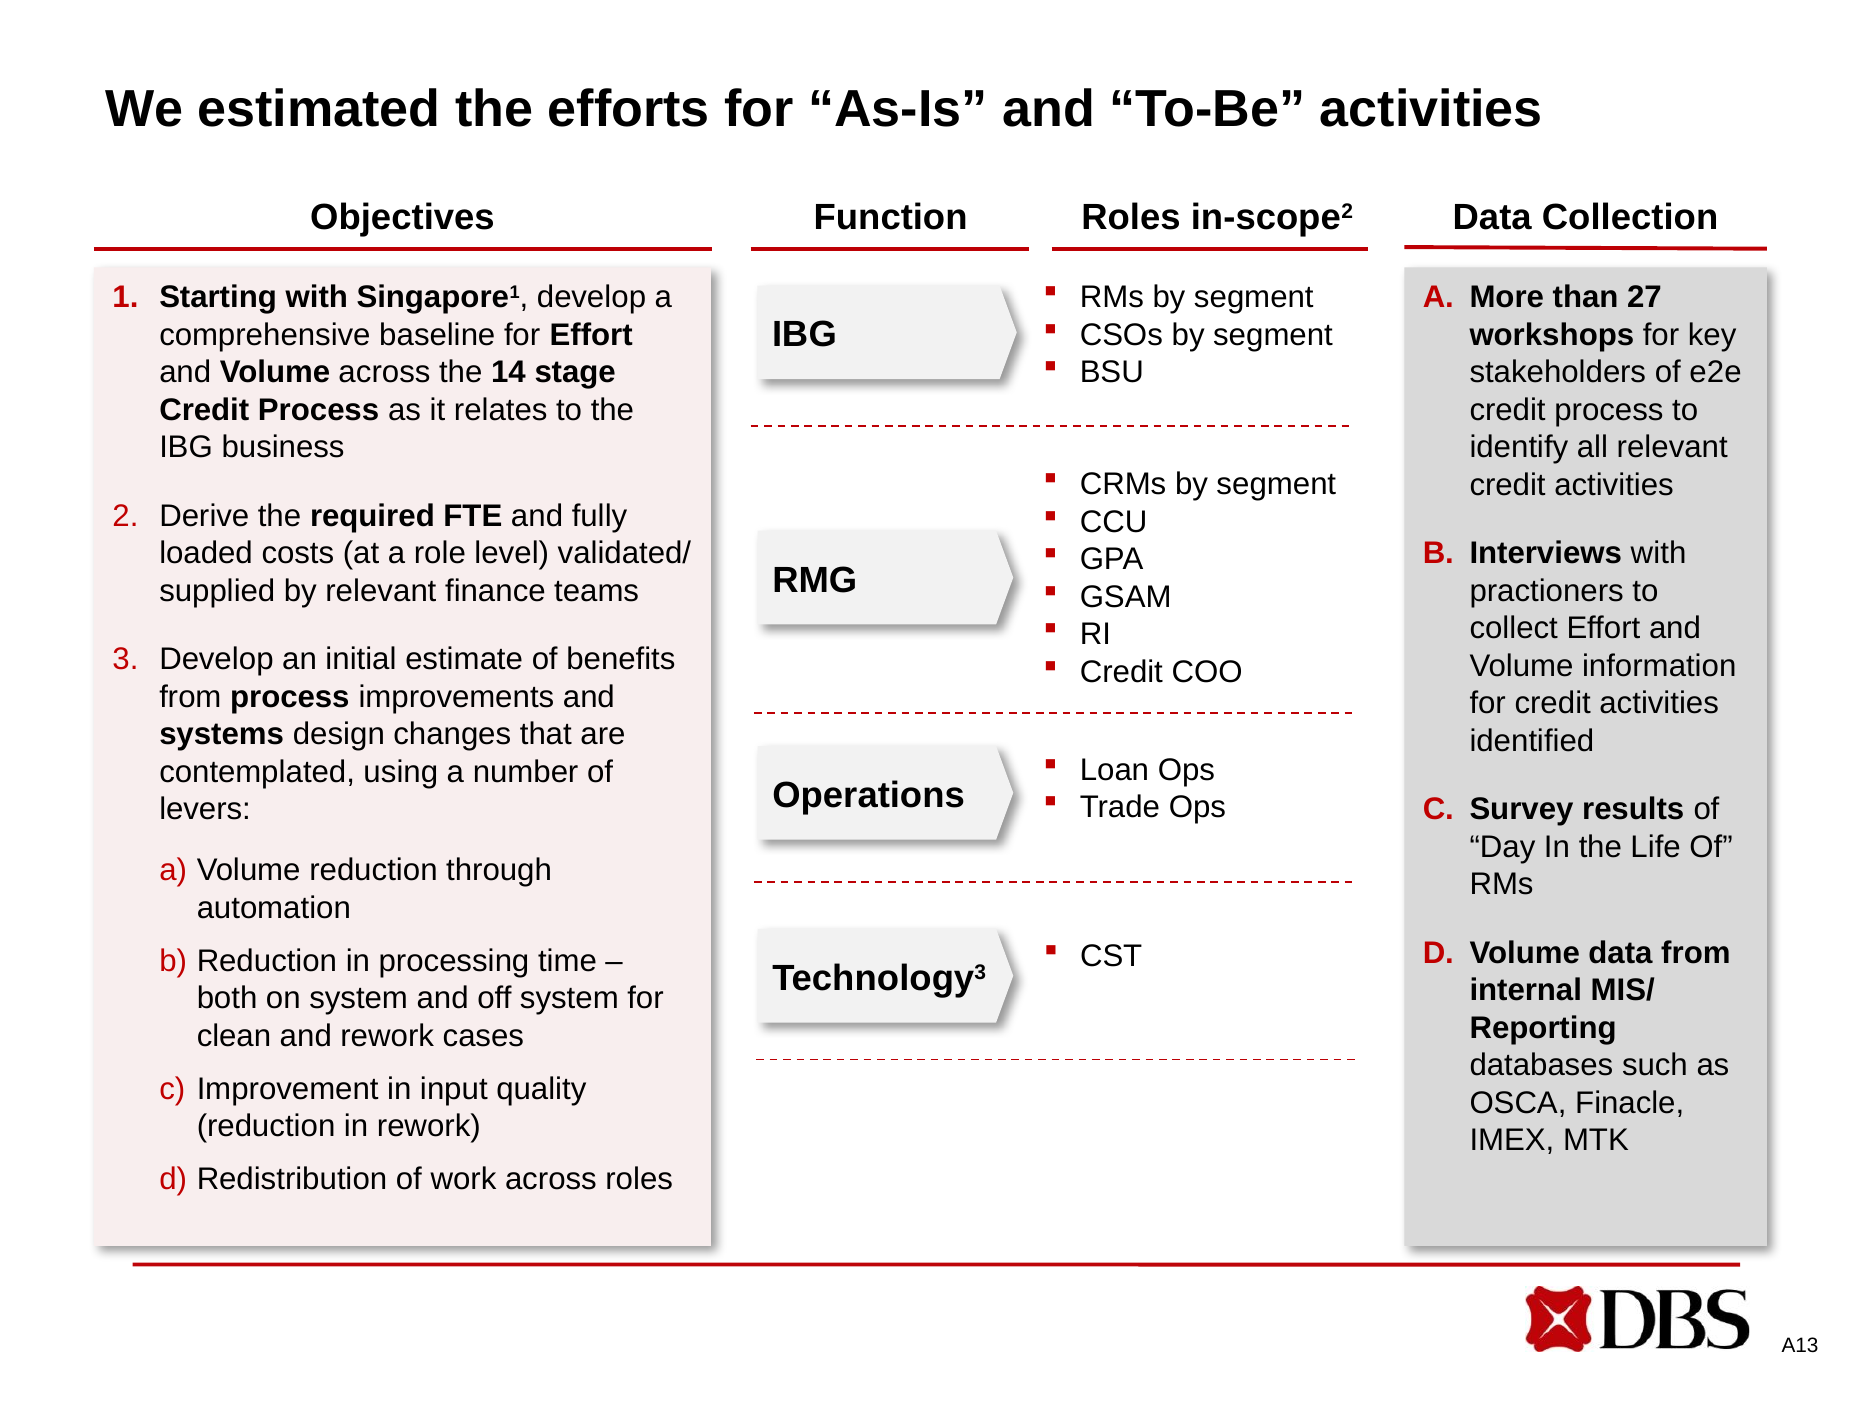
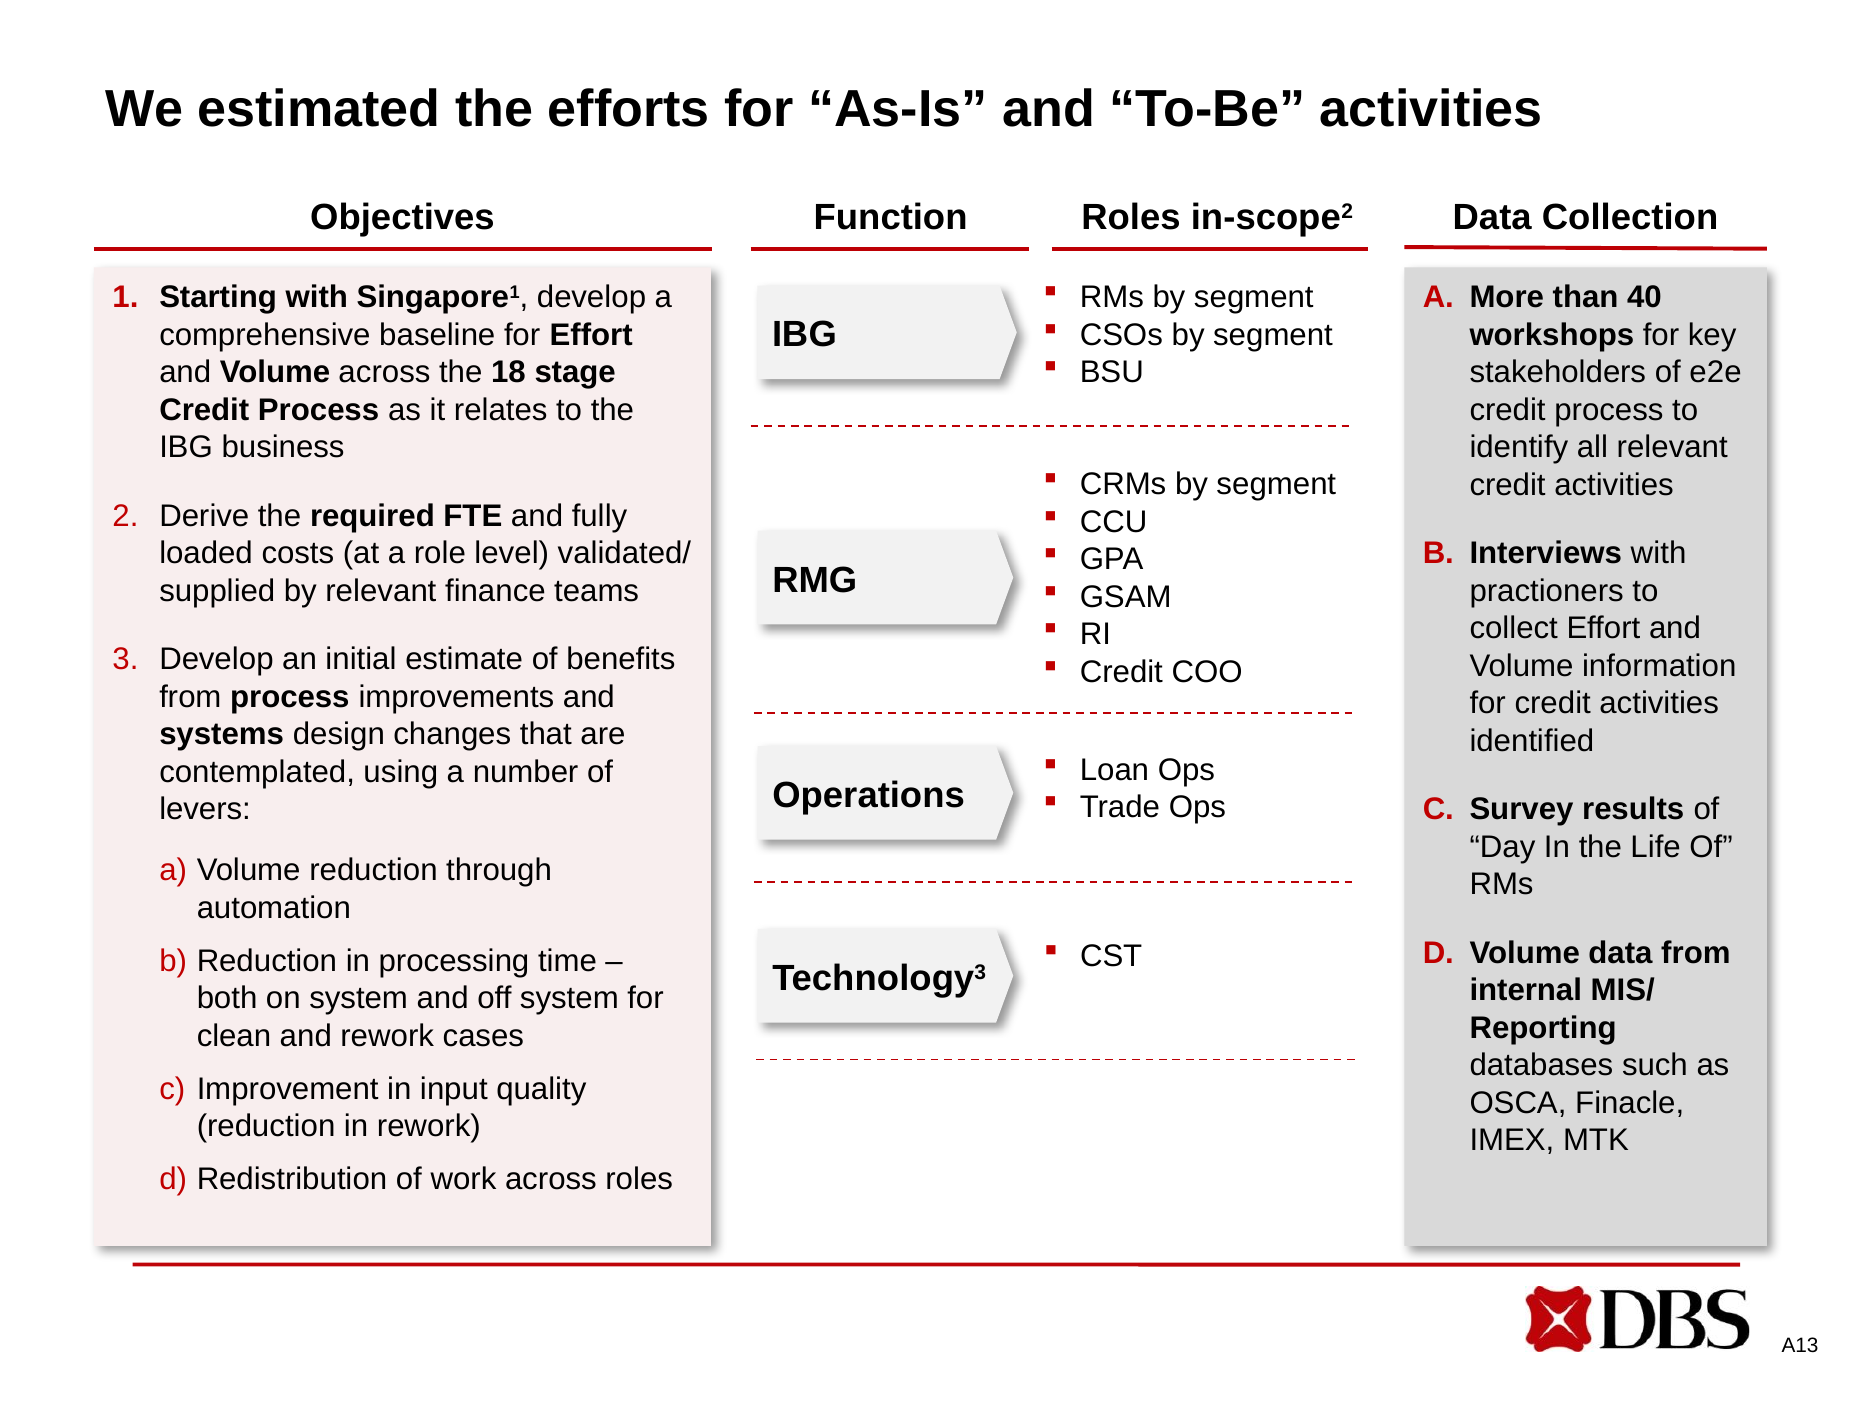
27: 27 -> 40 (1644, 298)
14: 14 -> 18 (509, 372)
